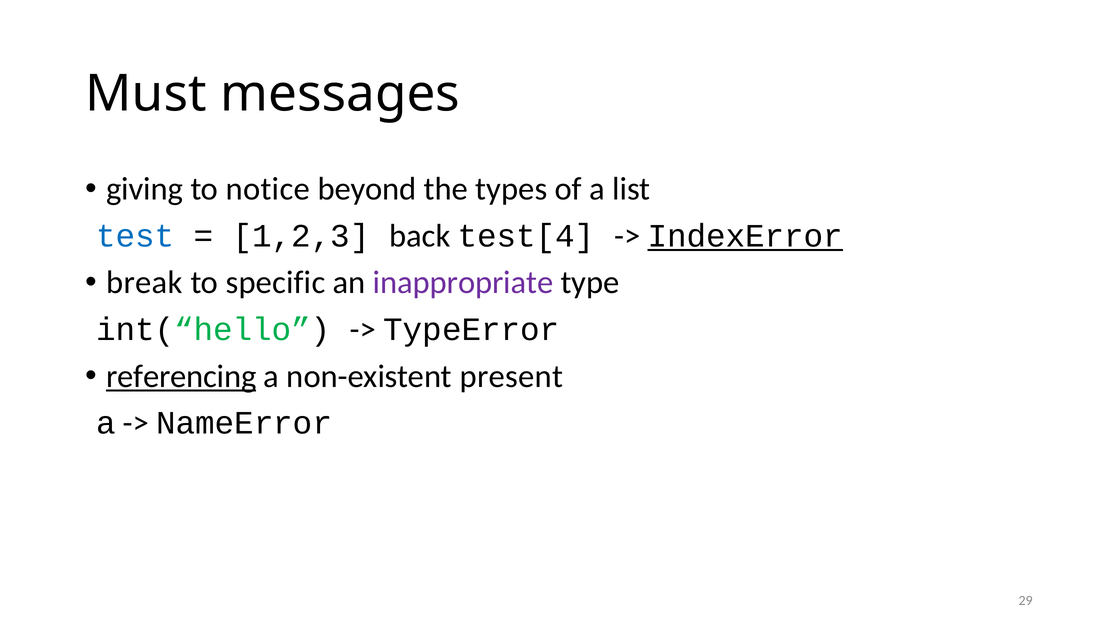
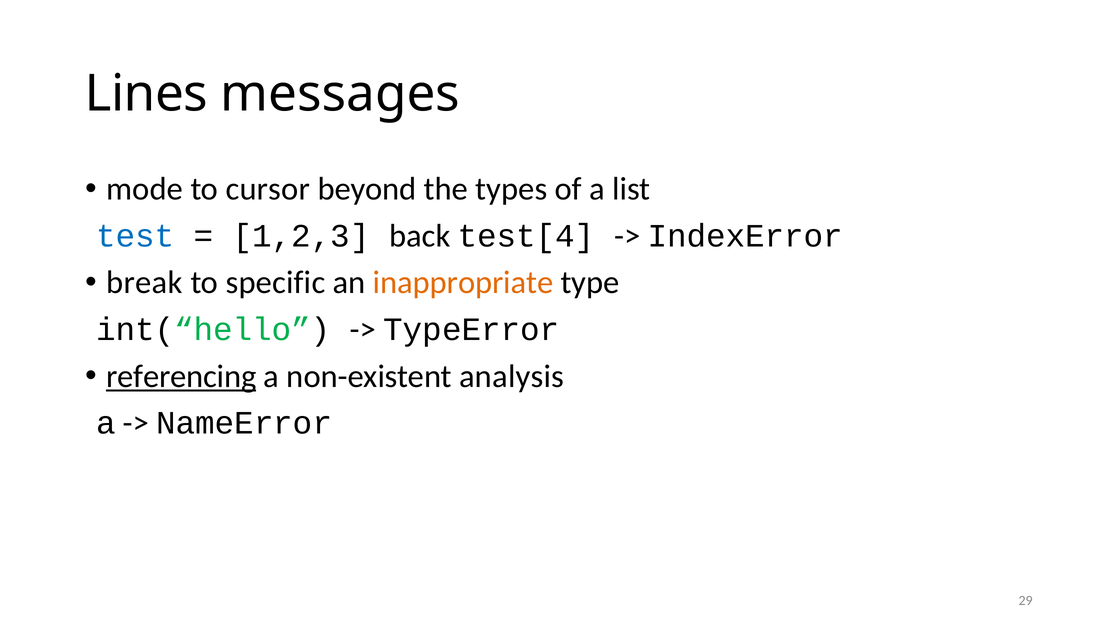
Must: Must -> Lines (146, 94)
giving: giving -> mode (145, 189)
notice: notice -> cursor (268, 189)
IndexError underline: present -> none (745, 236)
inappropriate colour: purple -> orange (463, 283)
present: present -> analysis (512, 376)
